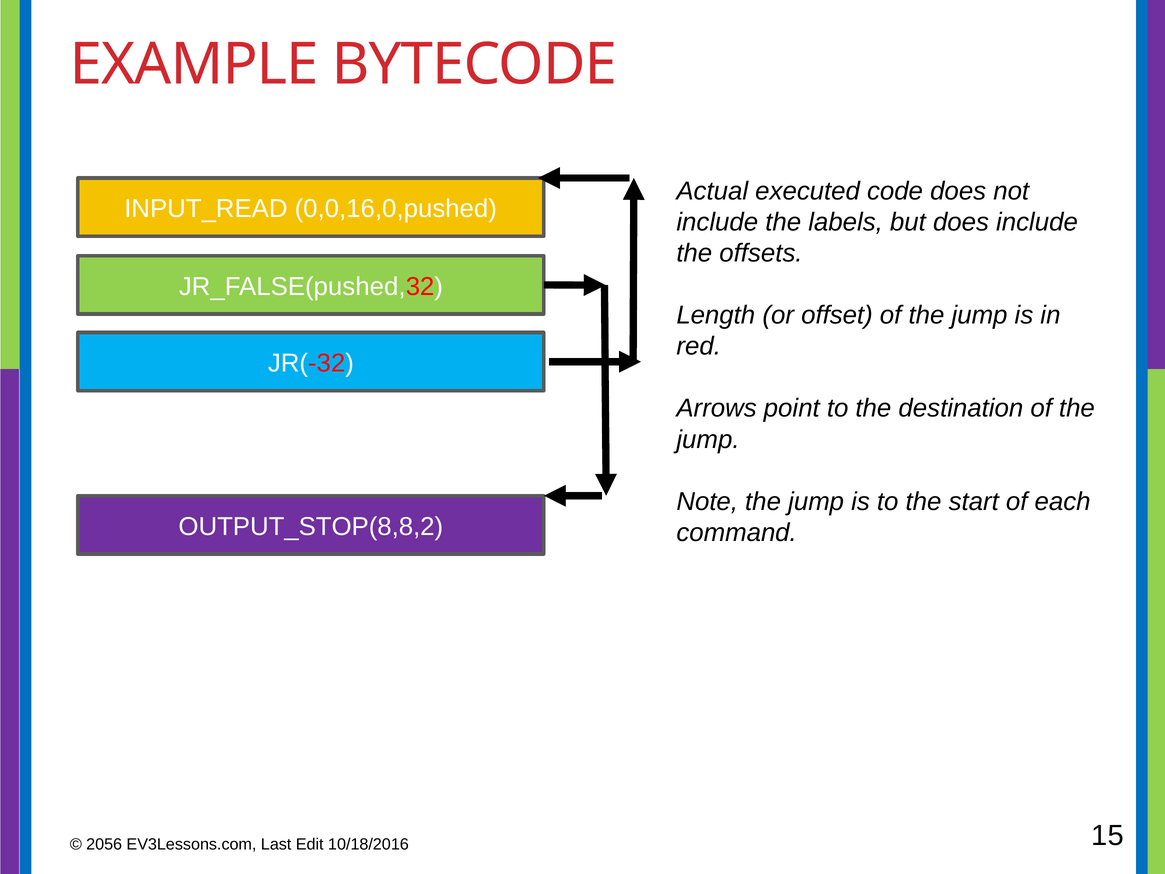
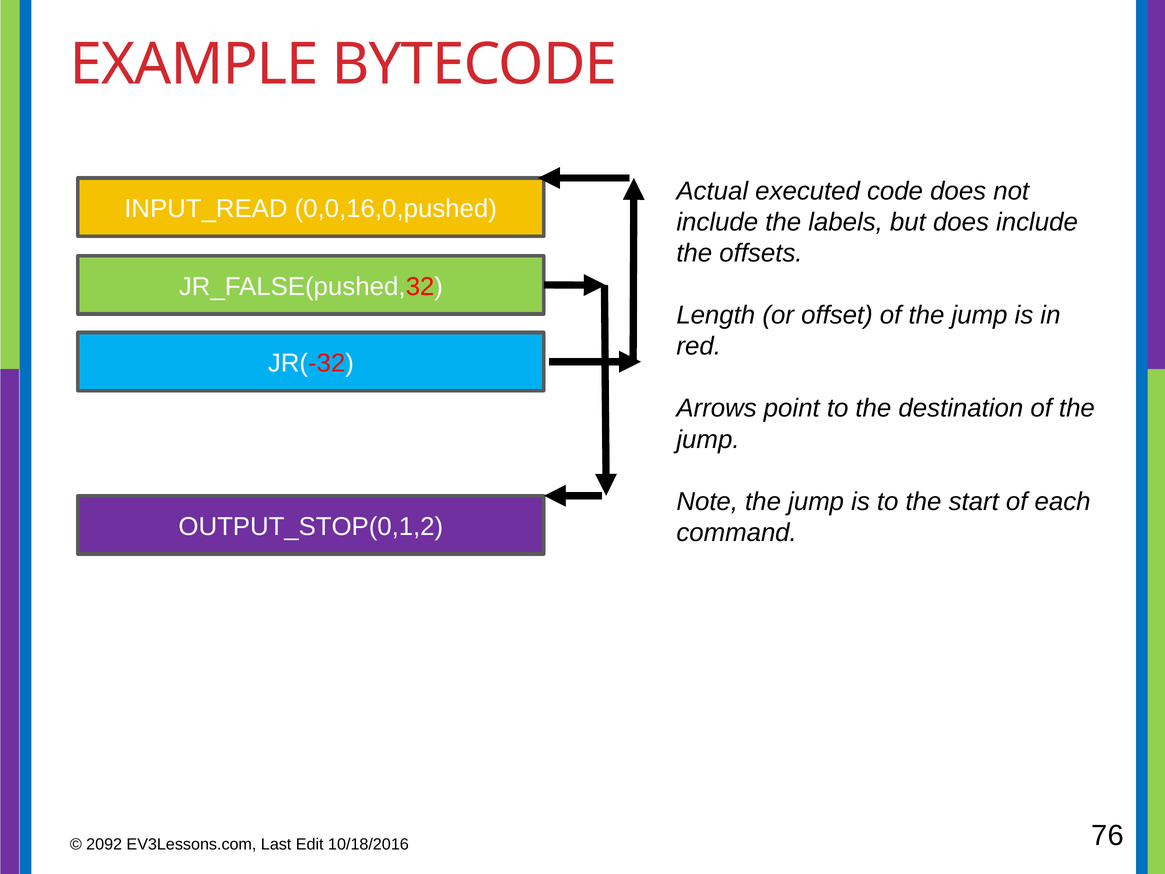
OUTPUT_STOP(8,8,2: OUTPUT_STOP(8,8,2 -> OUTPUT_STOP(0,1,2 (311, 526)
2056: 2056 -> 2092 (104, 844)
15: 15 -> 76 (1108, 835)
